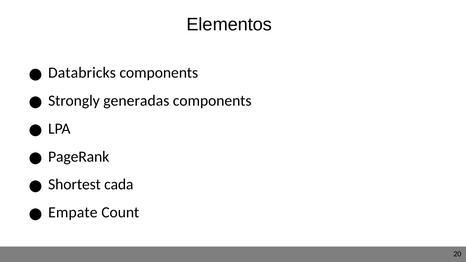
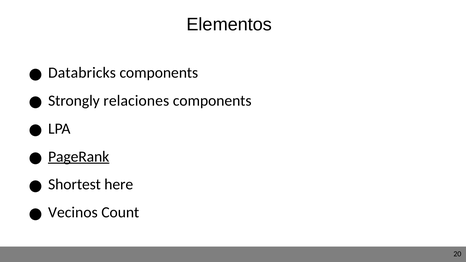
generadas: generadas -> relaciones (136, 101)
PageRank underline: none -> present (79, 157)
cada: cada -> here (119, 185)
Empate: Empate -> Vecinos (73, 213)
